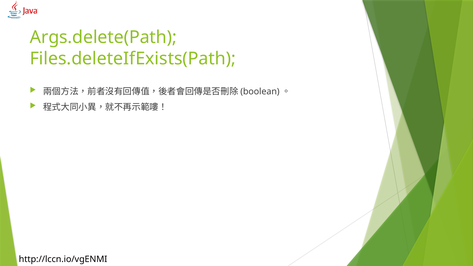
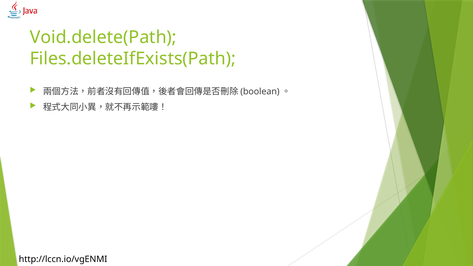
Args.delete(Path: Args.delete(Path -> Void.delete(Path (103, 37)
